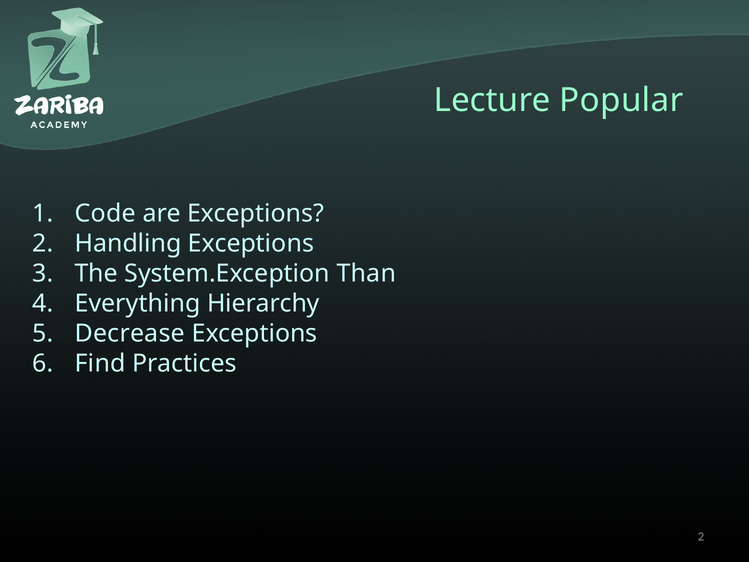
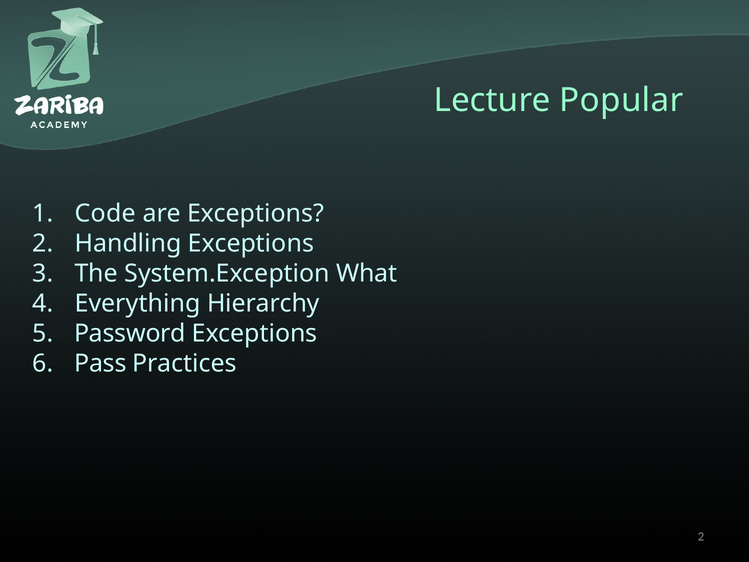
Than: Than -> What (367, 273)
Decrease: Decrease -> Password (130, 333)
Find: Find -> Pass (100, 363)
